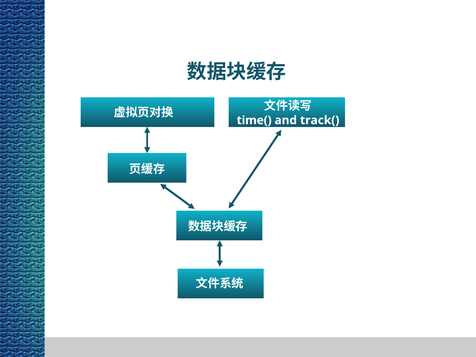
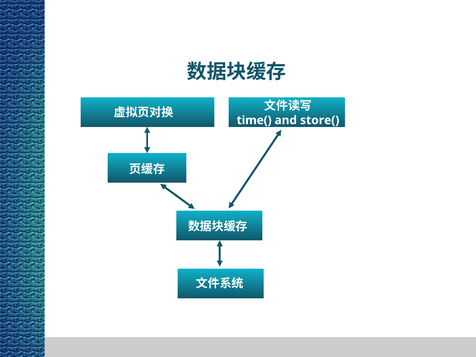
track(: track( -> store( (320, 120)
